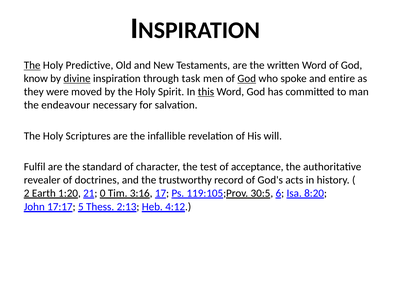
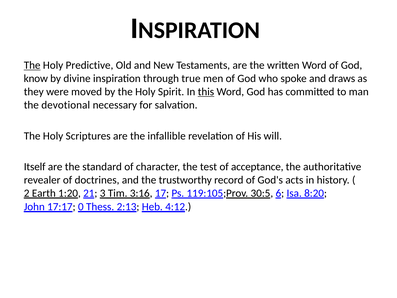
divine underline: present -> none (77, 78)
task: task -> true (191, 78)
God underline: present -> none (247, 78)
entire: entire -> draws (342, 78)
endeavour: endeavour -> devotional (66, 105)
Fulfil: Fulfil -> Itself (35, 167)
0: 0 -> 3 (103, 193)
5: 5 -> 0 (81, 207)
